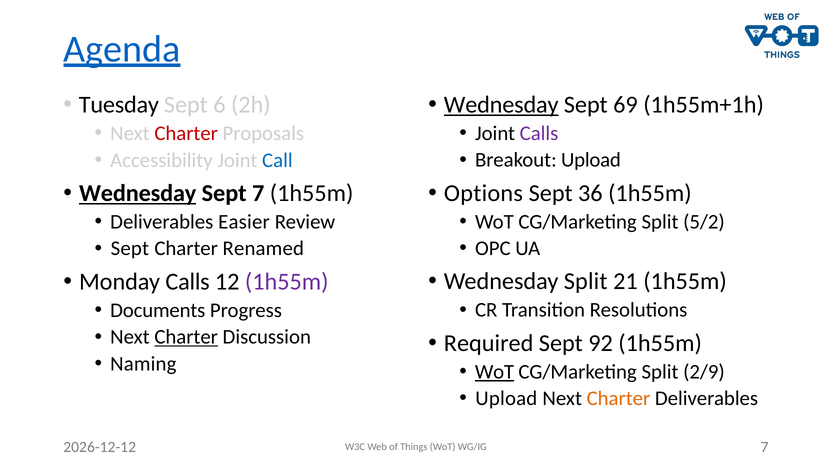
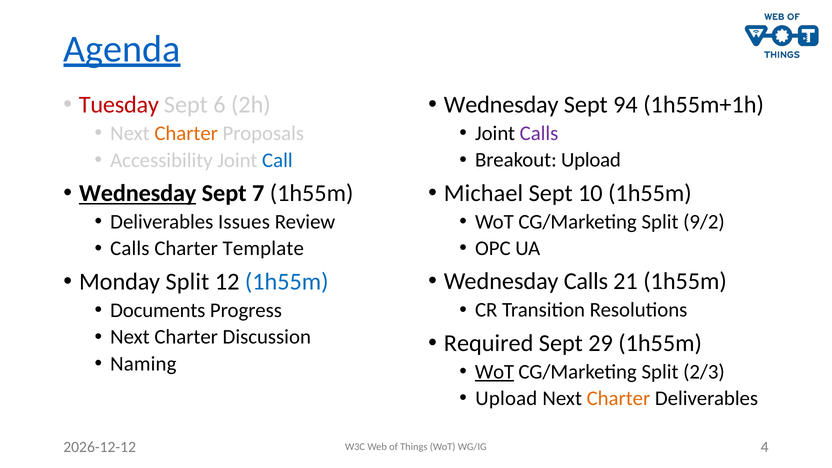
Tuesday colour: black -> red (119, 105)
Wednesday underline: present -> none (501, 105)
69: 69 -> 94 (625, 105)
Charter colour: red -> orange (186, 133)
Options: Options -> Michael (484, 193)
36: 36 -> 10 (590, 193)
5/2: 5/2 -> 9/2 (704, 222)
Easier: Easier -> Issues (244, 222)
Sept: Sept -> Calls (130, 249)
Renamed: Renamed -> Template (263, 249)
Wednesday Split: Split -> Calls (586, 281)
Monday Calls: Calls -> Split (187, 282)
1h55m colour: purple -> blue (287, 282)
Charter underline: present -> none (186, 337)
92: 92 -> 29 (601, 343)
2/9: 2/9 -> 2/3 (704, 372)
WG/IG 7: 7 -> 4 (765, 447)
